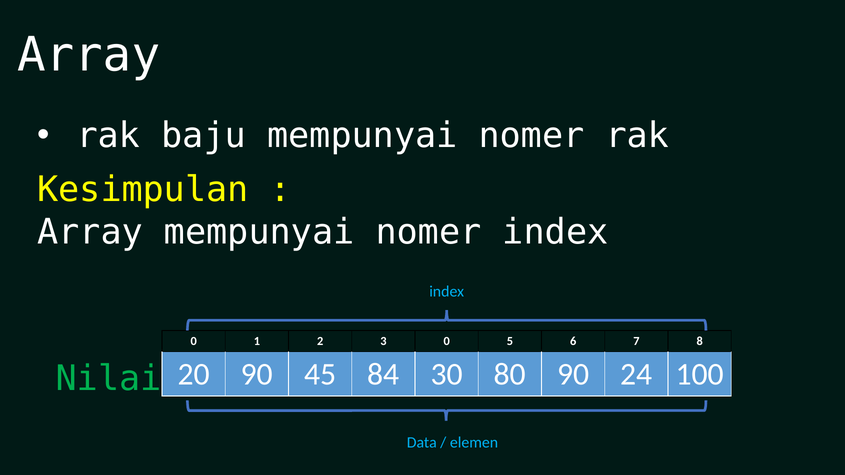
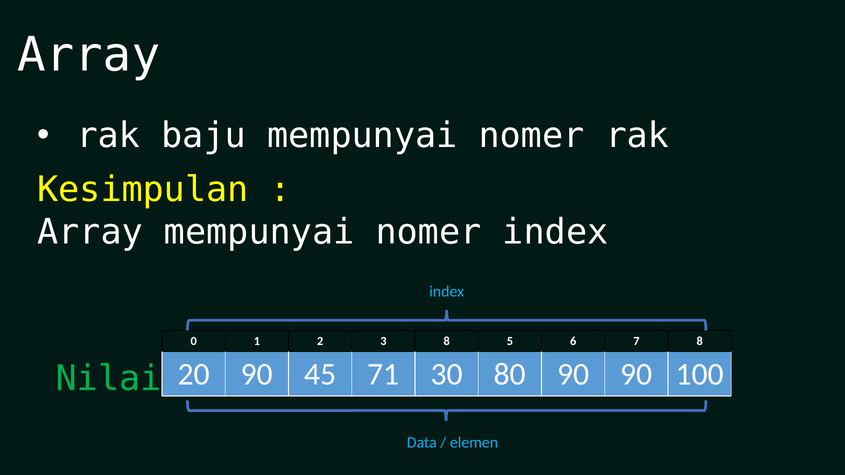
3 0: 0 -> 8 (447, 342)
84: 84 -> 71 (383, 375)
90 24: 24 -> 90 (636, 375)
